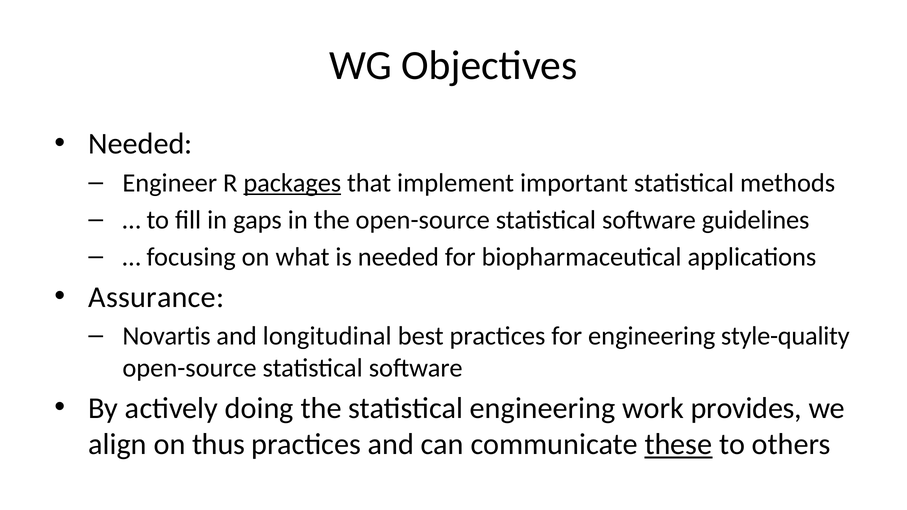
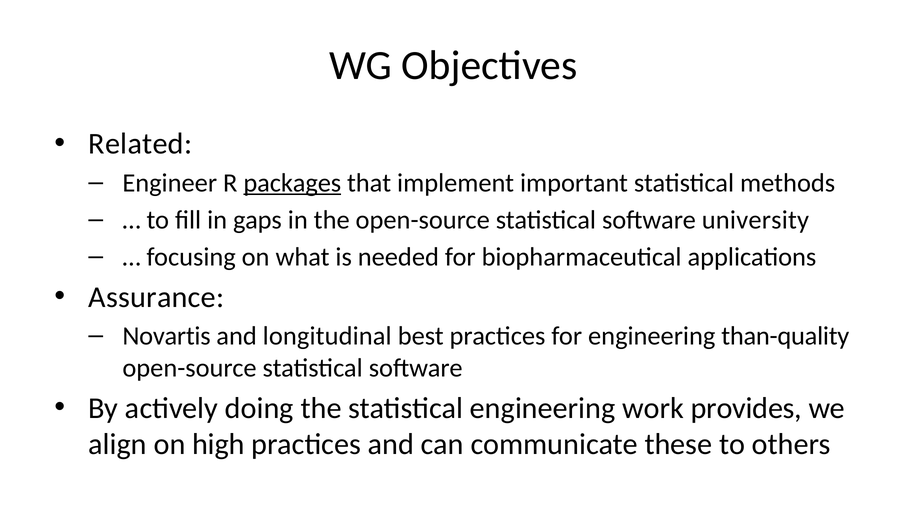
Needed: Needed -> Related (140, 144)
guidelines: guidelines -> university (755, 220)
style-quality: style-quality -> than-quality (785, 336)
thus: thus -> high (218, 445)
these underline: present -> none (678, 445)
